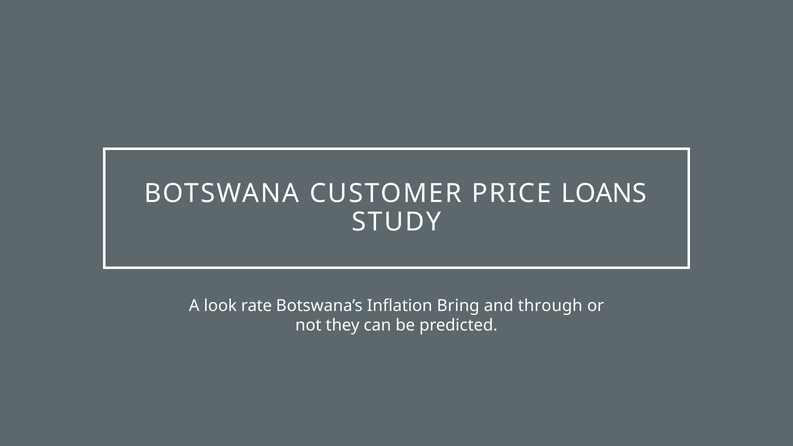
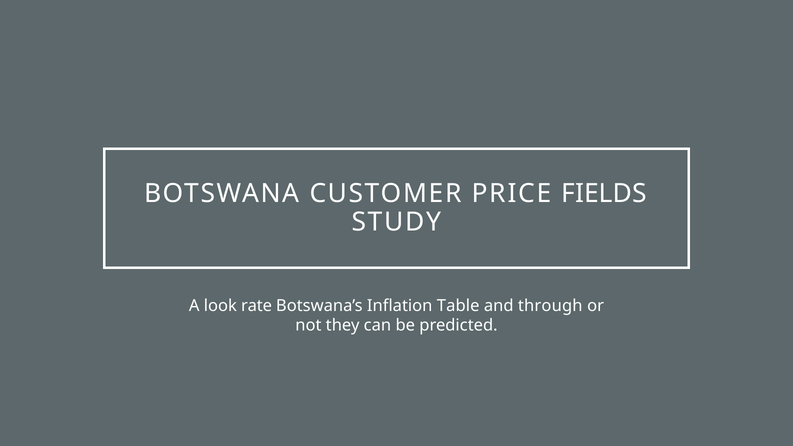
LOANS: LOANS -> FIELDS (604, 194)
Bring: Bring -> Table (458, 306)
